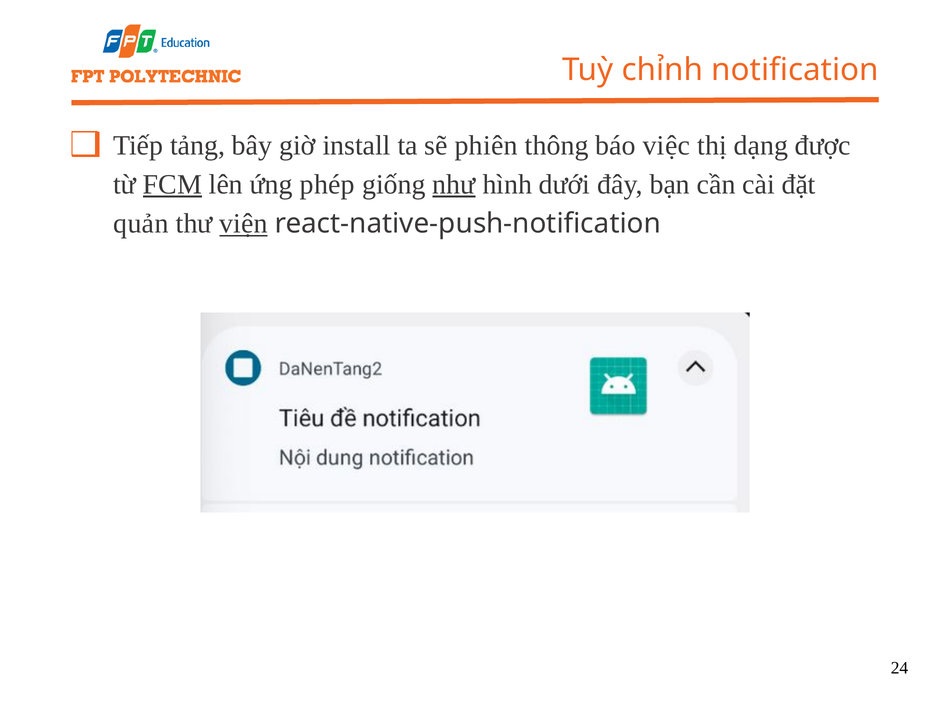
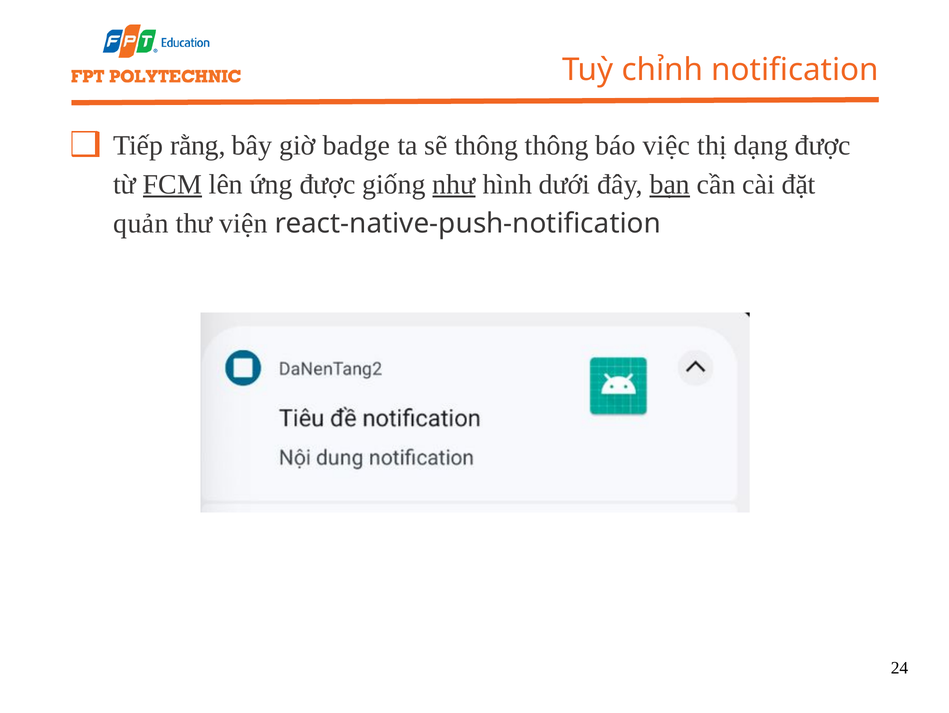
tảng: tảng -> rằng (198, 145)
install: install -> badge (356, 145)
sẽ phiên: phiên -> thông (486, 145)
ứng phép: phép -> được (328, 185)
bạn underline: none -> present (670, 185)
viện underline: present -> none (243, 224)
